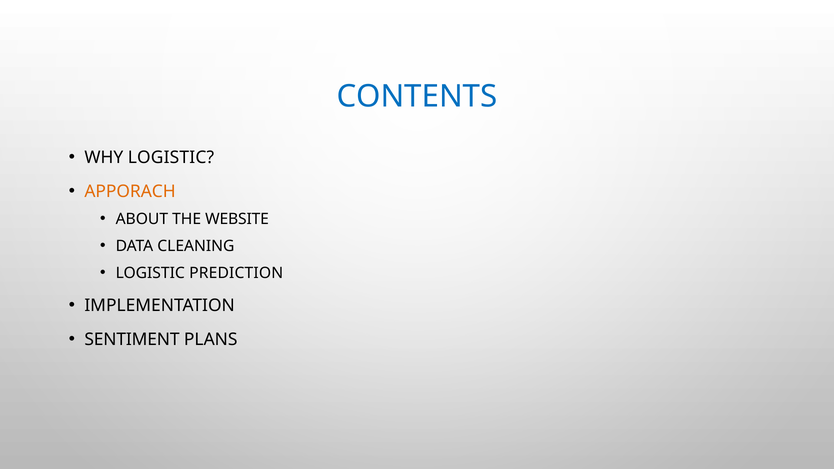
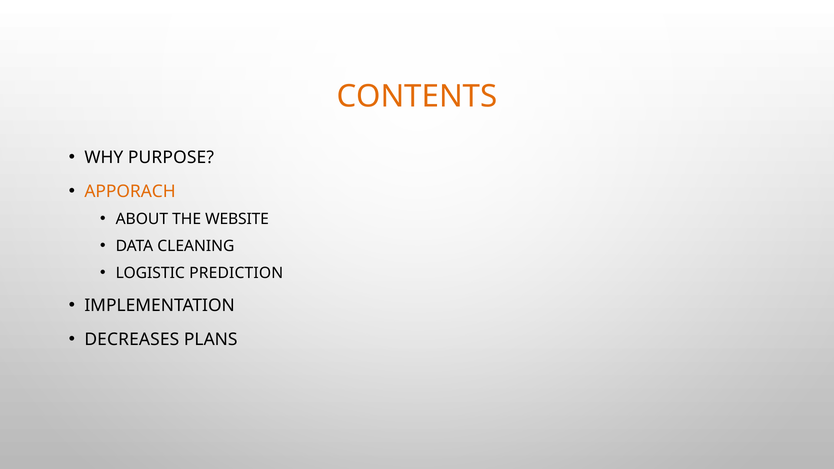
CONTENTS colour: blue -> orange (417, 97)
WHY LOGISTIC: LOGISTIC -> PURPOSE (171, 158)
SENTIMENT: SENTIMENT -> DECREASES (132, 339)
